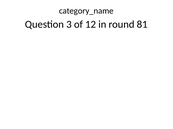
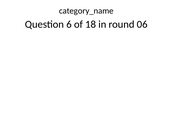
3: 3 -> 6 (69, 24)
12: 12 -> 18 (91, 24)
81: 81 -> 06 (142, 24)
